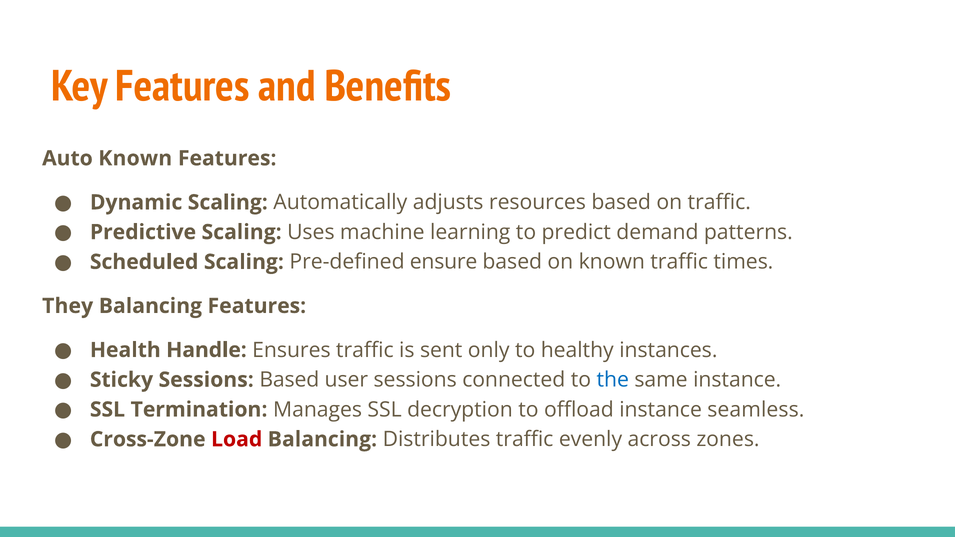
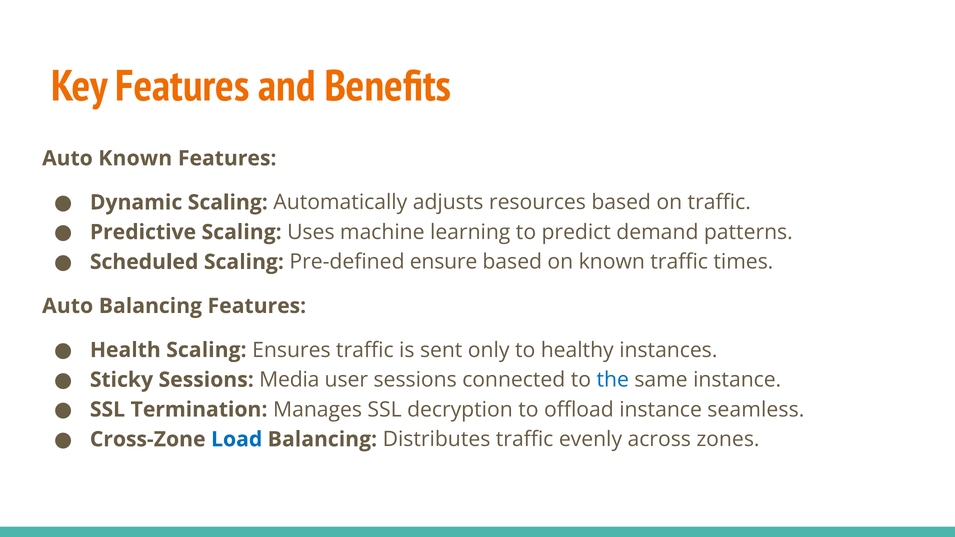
They: They -> Auto (68, 306)
Health Handle: Handle -> Scaling (206, 350)
Sessions Based: Based -> Media (289, 380)
Load colour: red -> blue (237, 439)
